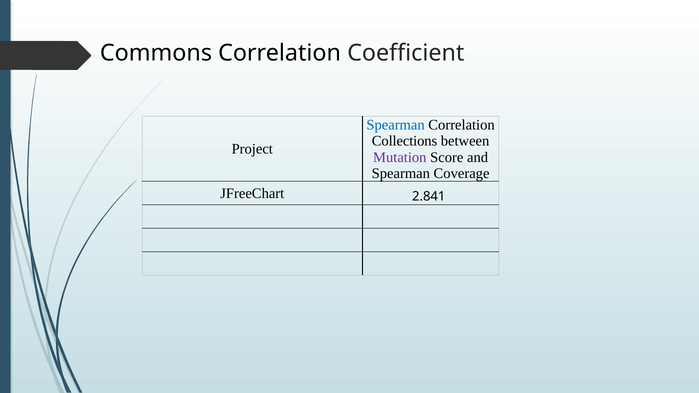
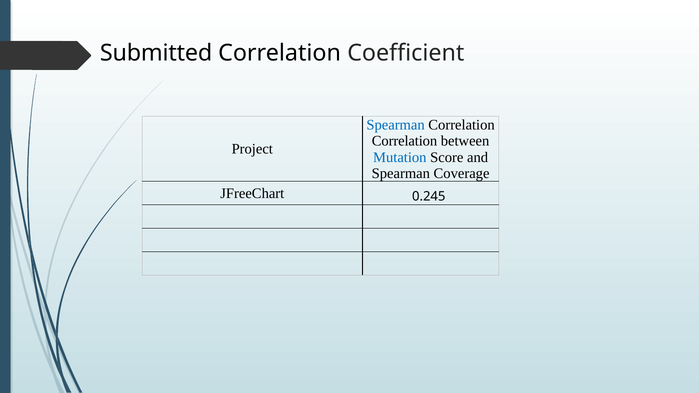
Commons: Commons -> Submitted (156, 53)
Collections: Collections -> Correlation (405, 141)
Mutation colour: purple -> blue (400, 157)
2.841: 2.841 -> 0.245 (429, 196)
